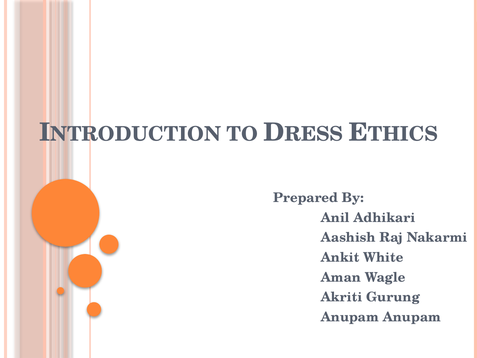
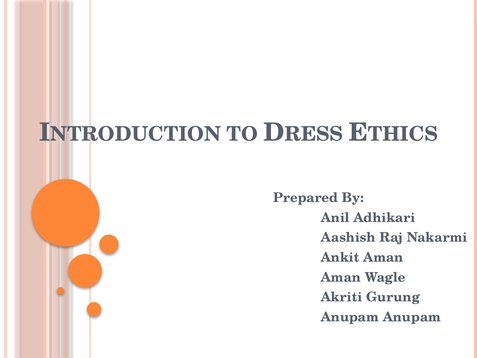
Ankit White: White -> Aman (383, 257)
